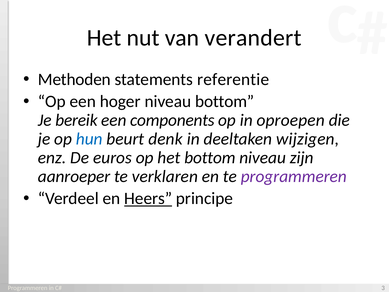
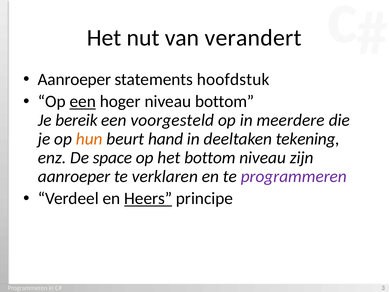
Methoden: Methoden -> Aanroeper (74, 79)
referentie: referentie -> hoofdstuk (233, 79)
een underline: none -> present (83, 101)
components: components -> voorgesteld (172, 120)
oproepen: oproepen -> meerdere (291, 120)
hun colour: blue -> orange (89, 139)
denk: denk -> hand (166, 139)
wijzigen: wijzigen -> tekening (308, 139)
euros: euros -> space (113, 157)
